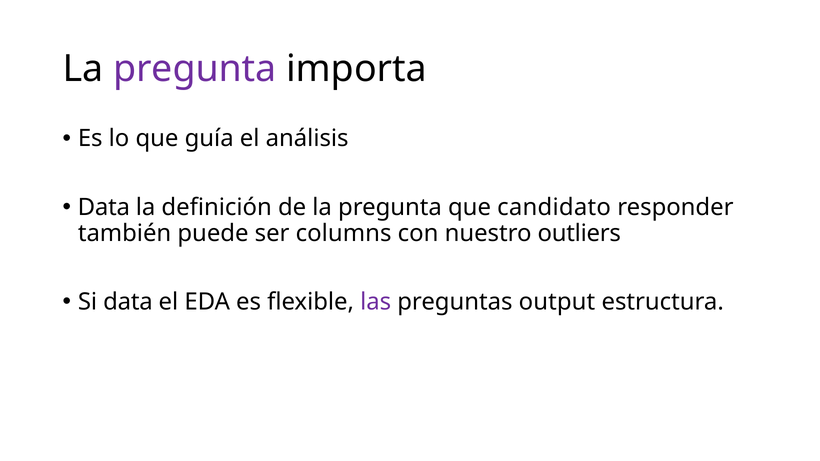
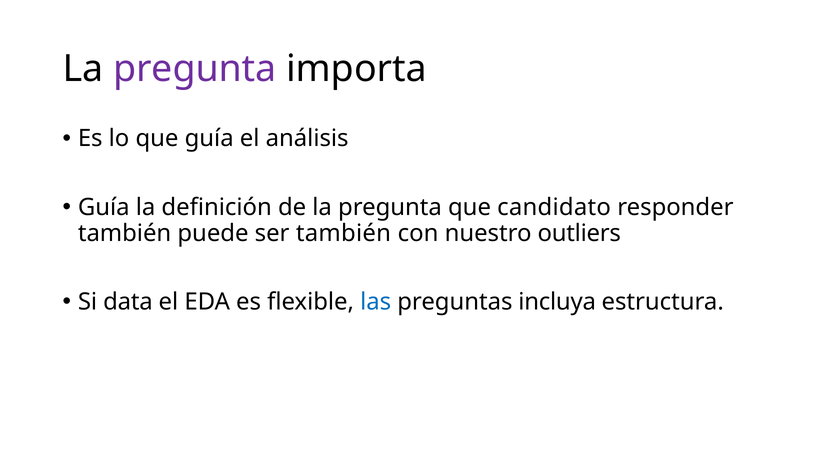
Data: Data -> Guía (104, 207)
ser columns: columns -> también (343, 233)
las colour: purple -> blue (376, 302)
output: output -> incluya (557, 302)
